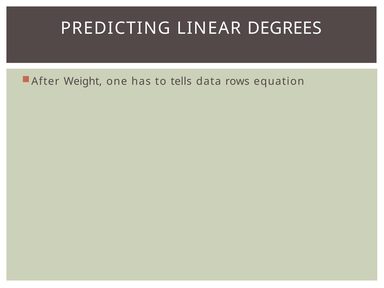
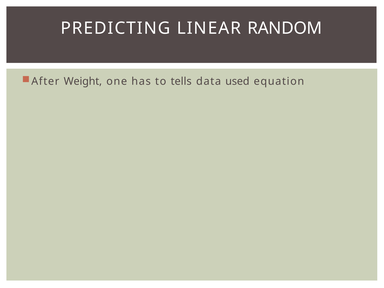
DEGREES: DEGREES -> RANDOM (285, 28)
rows: rows -> used (237, 81)
